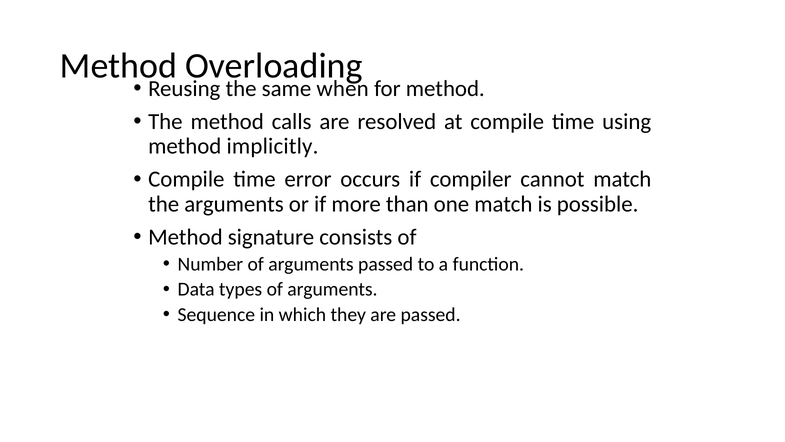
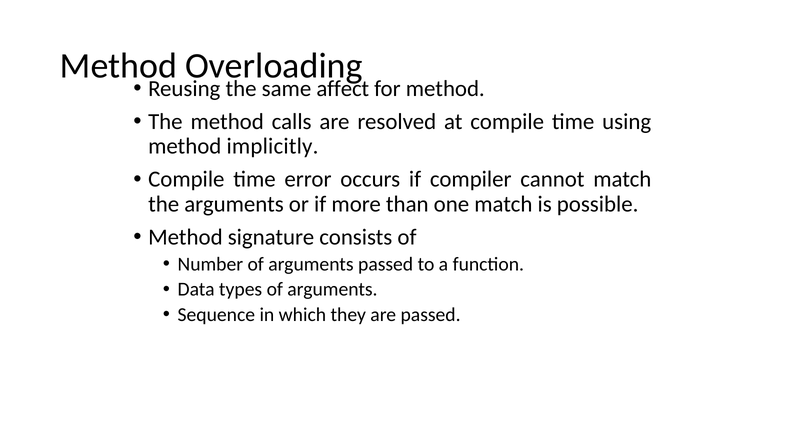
when: when -> affect (343, 89)
